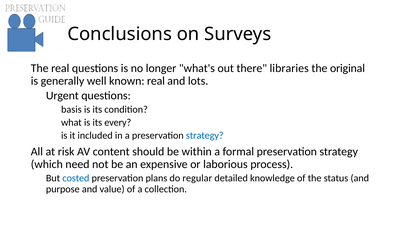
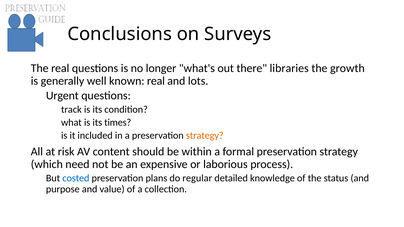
original: original -> growth (347, 68)
basis: basis -> track (71, 110)
every: every -> times (118, 123)
strategy colour: blue -> orange (205, 136)
